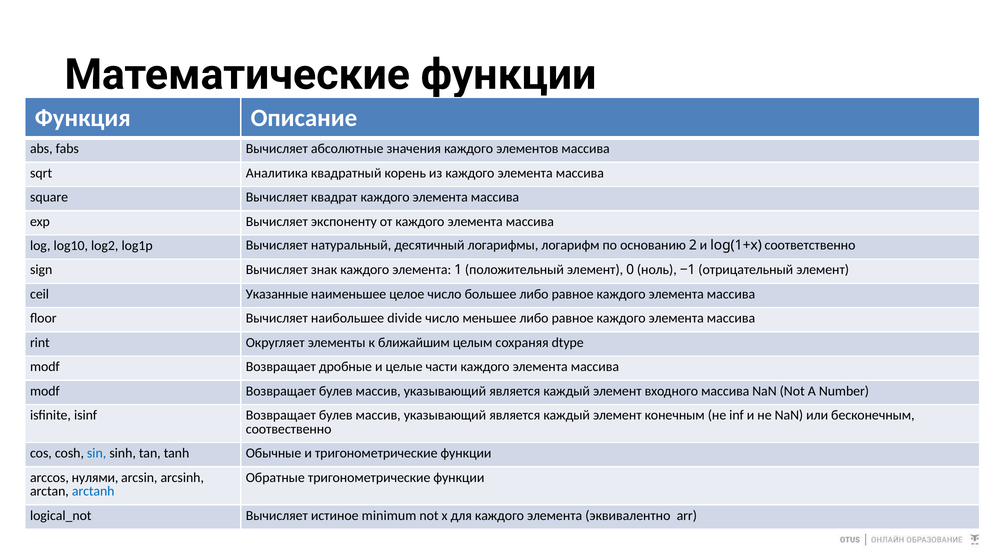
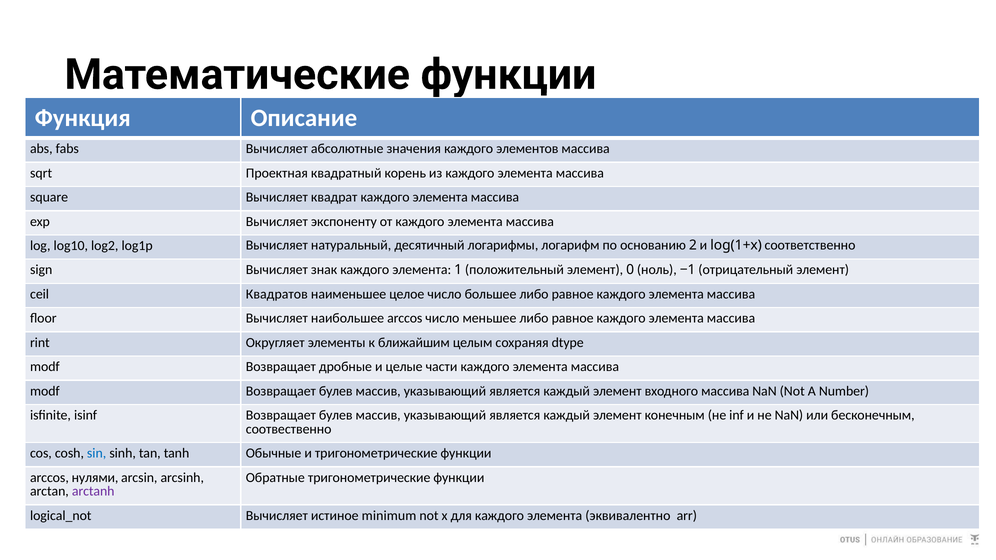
Аналитика: Аналитика -> Проектная (277, 173)
Указанные: Указанные -> Квадратов (277, 294)
наибольшее divide: divide -> arccos (405, 319)
arctanh colour: blue -> purple (93, 492)
